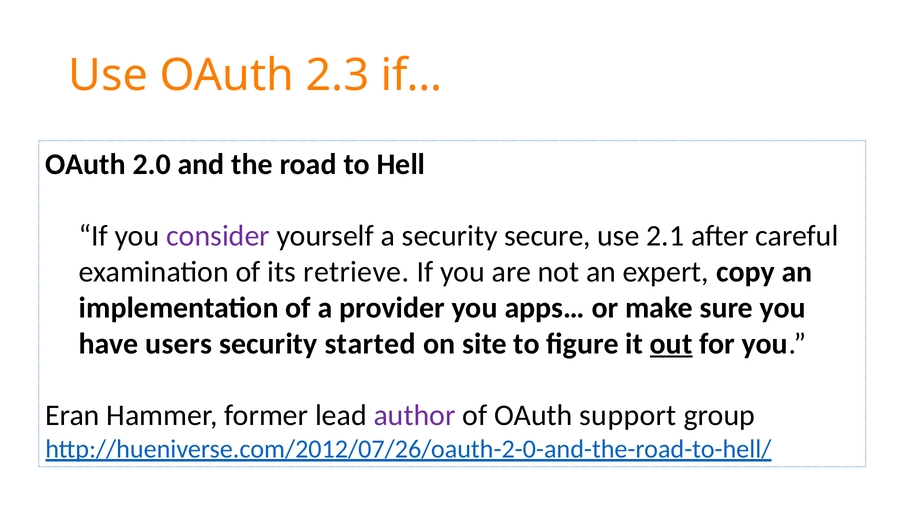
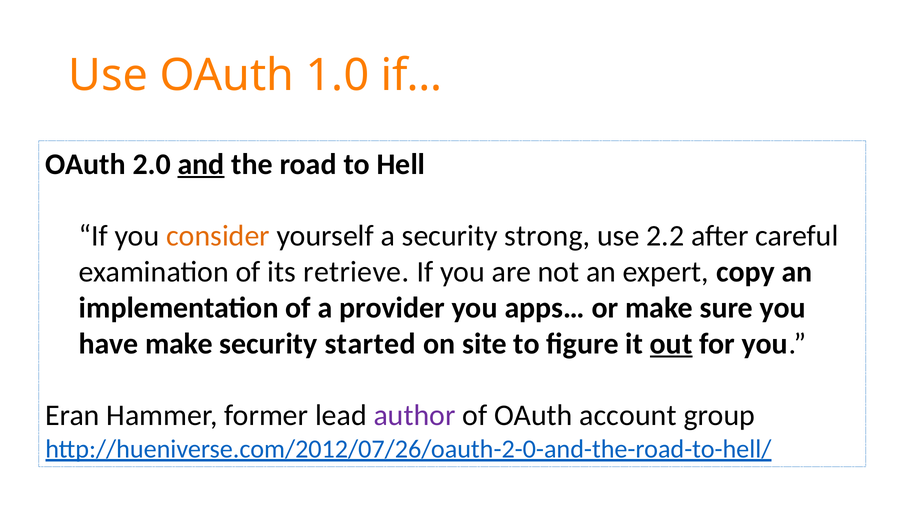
2.3: 2.3 -> 1.0 (337, 75)
and underline: none -> present (201, 164)
consider colour: purple -> orange (218, 236)
secure: secure -> strong (547, 236)
2.1: 2.1 -> 2.2 (665, 236)
have users: users -> make (179, 344)
support: support -> account (628, 416)
